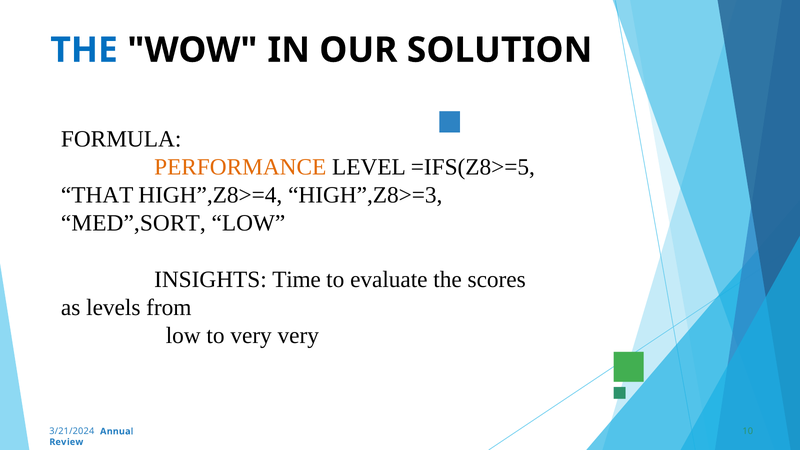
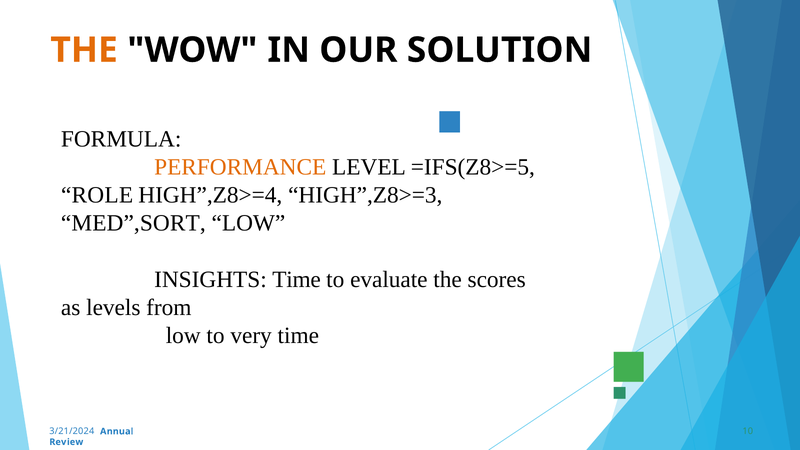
THE colour: blue -> orange (84, 50)
THAT: THAT -> ROLE (97, 195)
very very: very -> time (298, 335)
